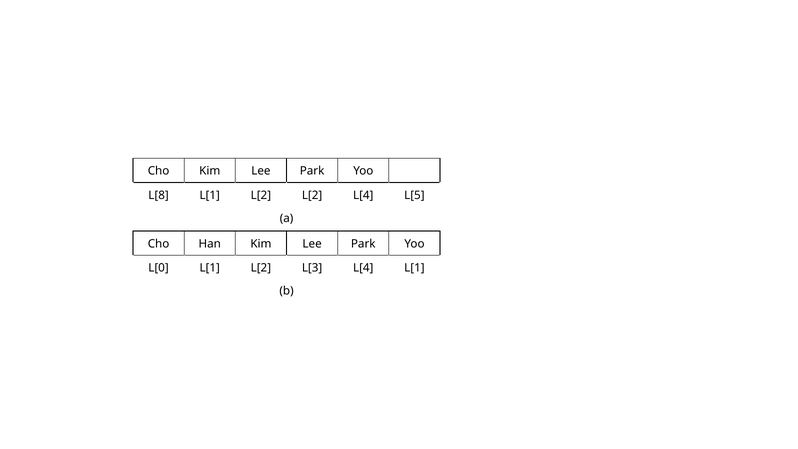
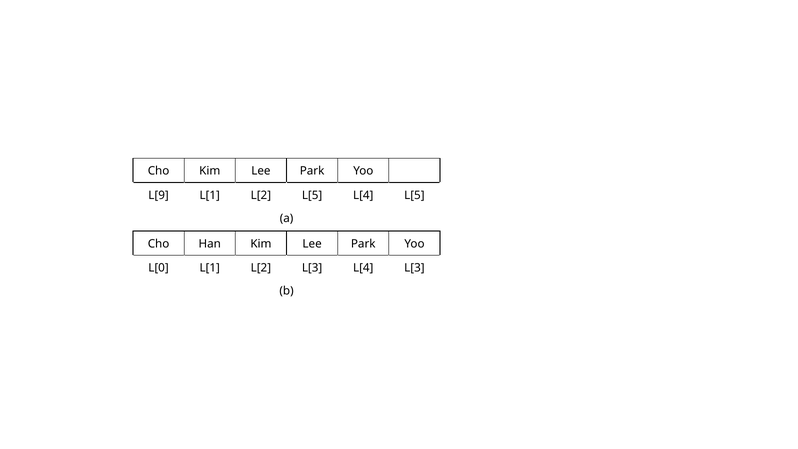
L[8: L[8 -> L[9 (159, 195)
L[2 L[2: L[2 -> L[5 (312, 195)
L[4 L[1: L[1 -> L[3 (414, 268)
